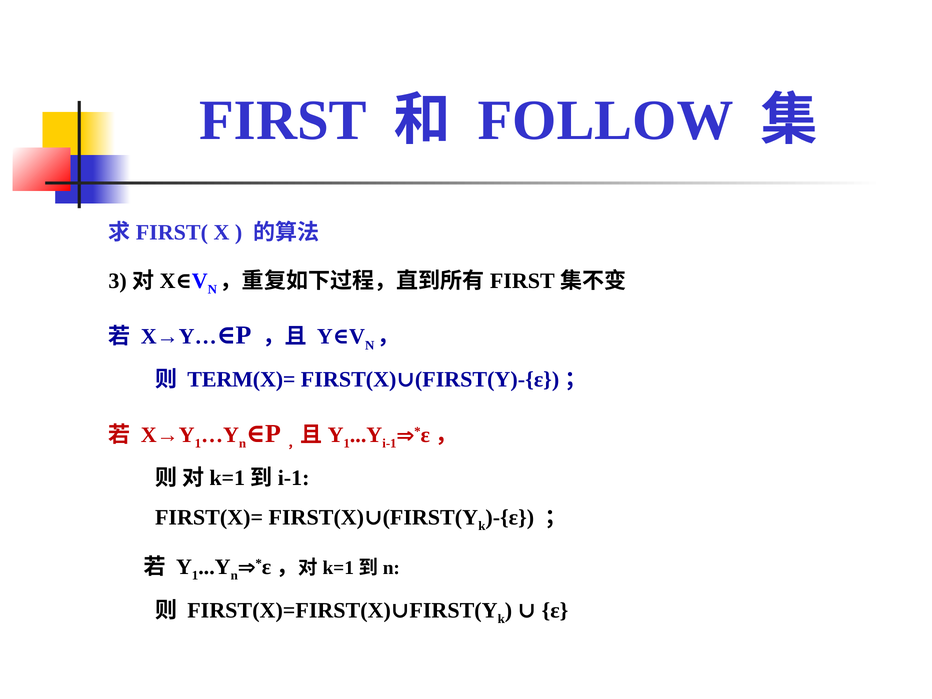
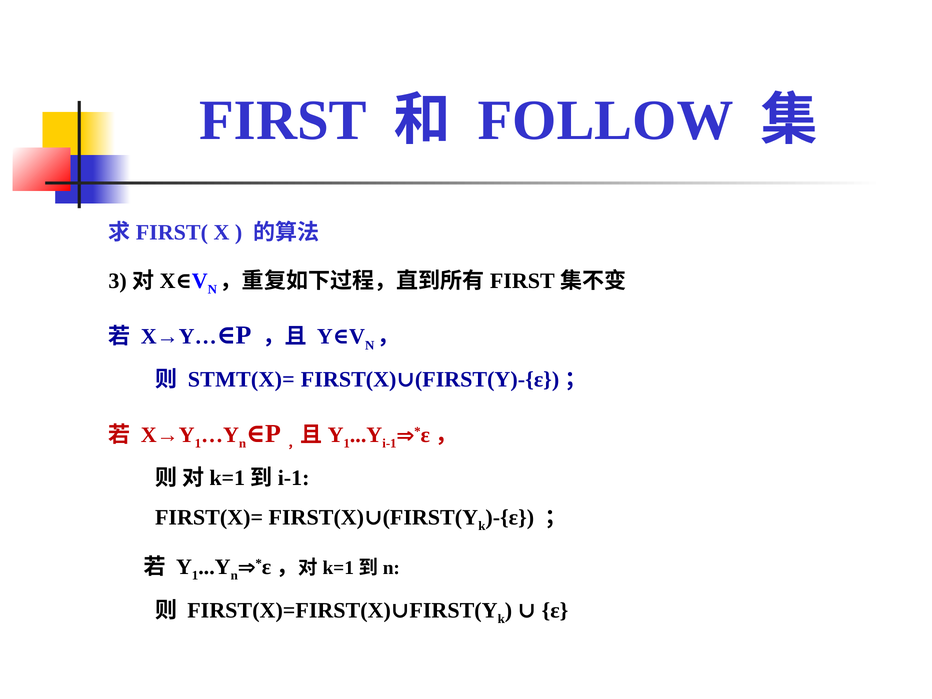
TERM(X)=: TERM(X)= -> STMT(X)= (241, 379)
